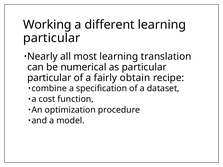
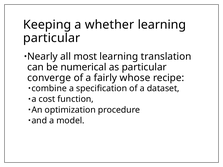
Working: Working -> Keeping (47, 25)
diﬀerent: diﬀerent -> whether (110, 25)
particular: particular -> converge (49, 78)
obtain: obtain -> whose (135, 78)
